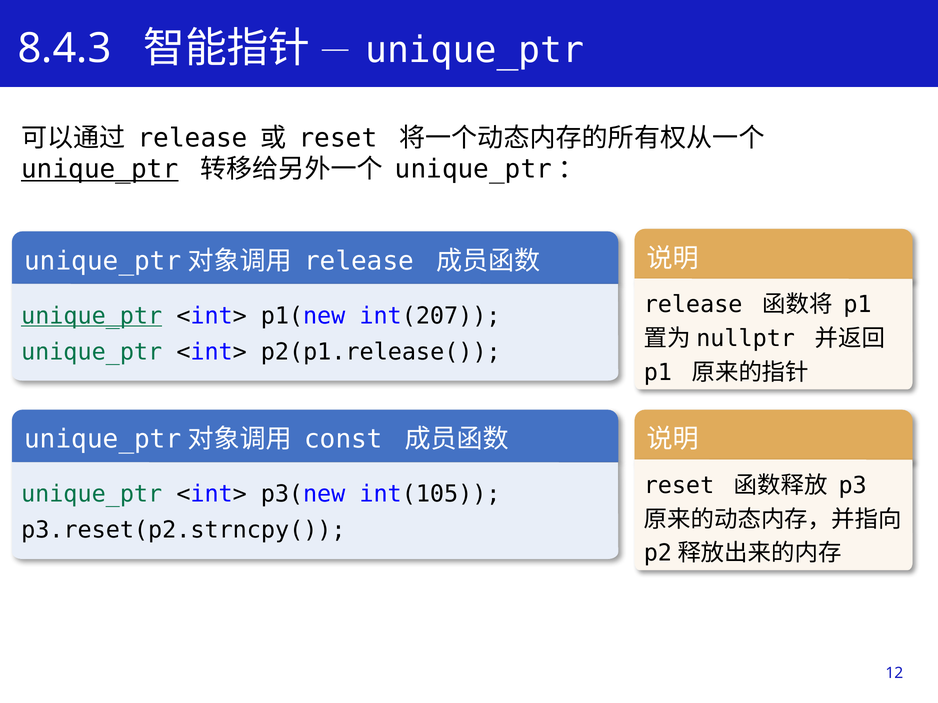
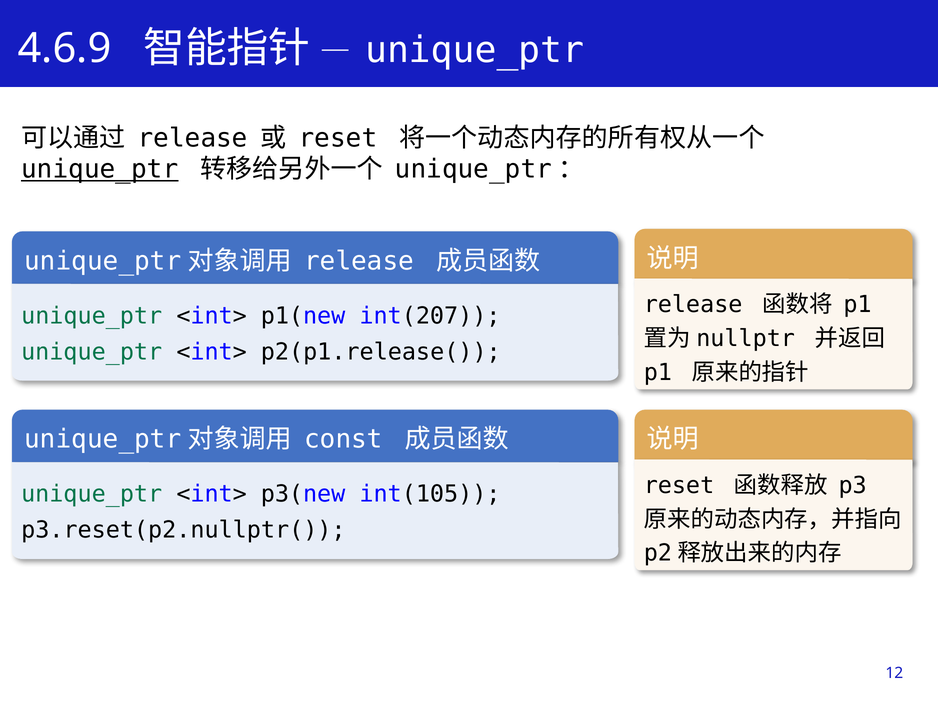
8.4.3: 8.4.3 -> 4.6.9 (65, 48)
unique_ptr underline: present -> none (92, 316)
p3.reset(p2.strncpy(: p3.reset(p2.strncpy( -> p3.reset(p2.nullptr( (183, 531)
